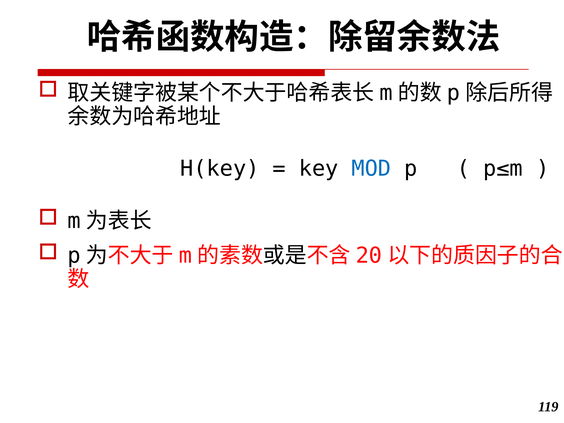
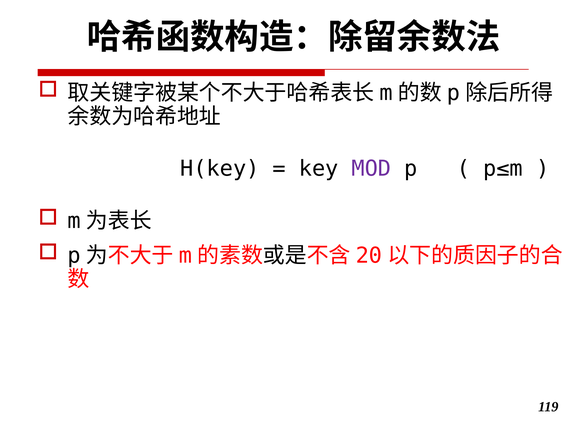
MOD colour: blue -> purple (371, 169)
